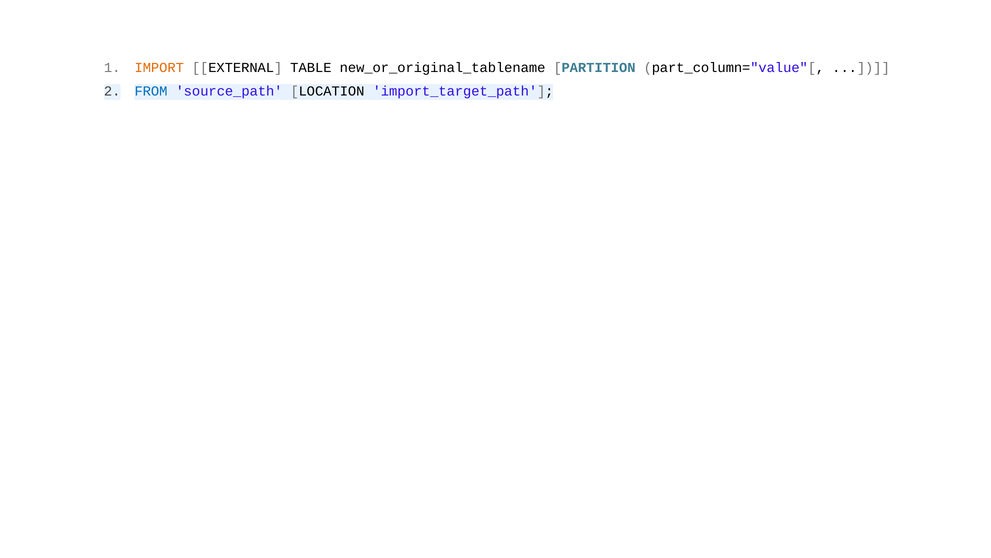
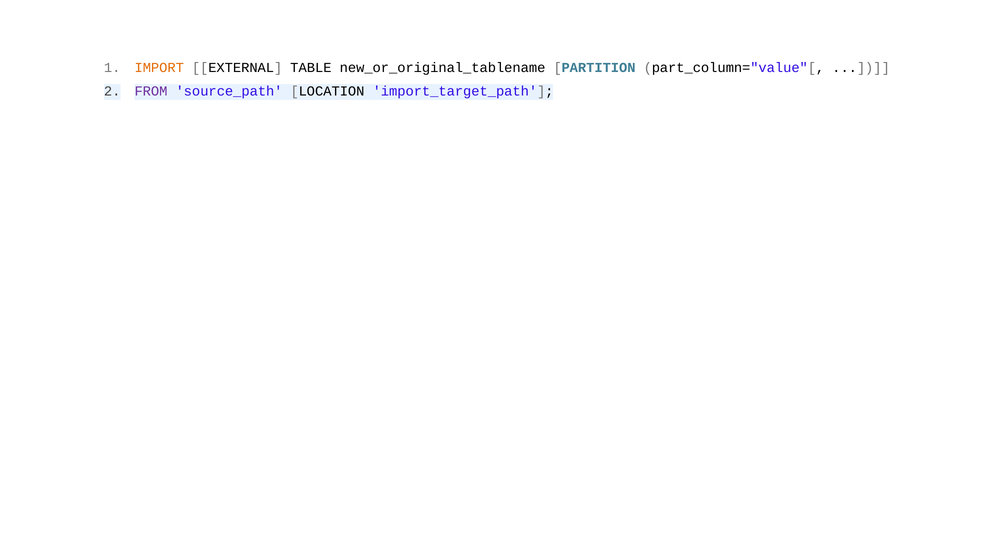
FROM colour: blue -> purple (151, 91)
